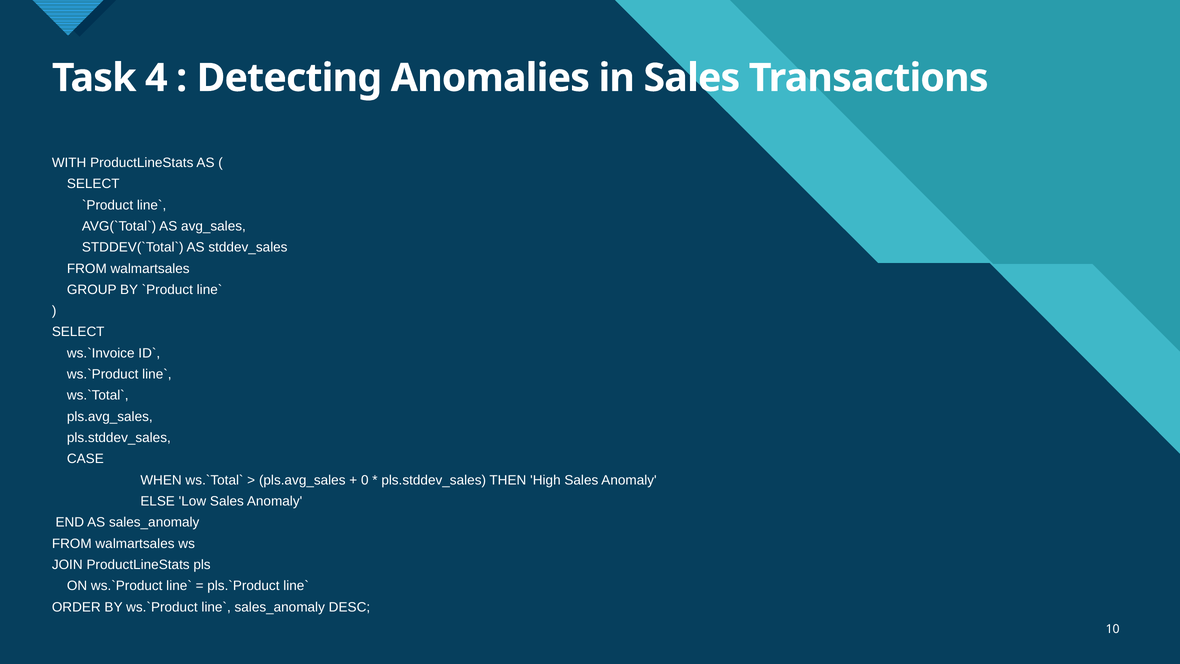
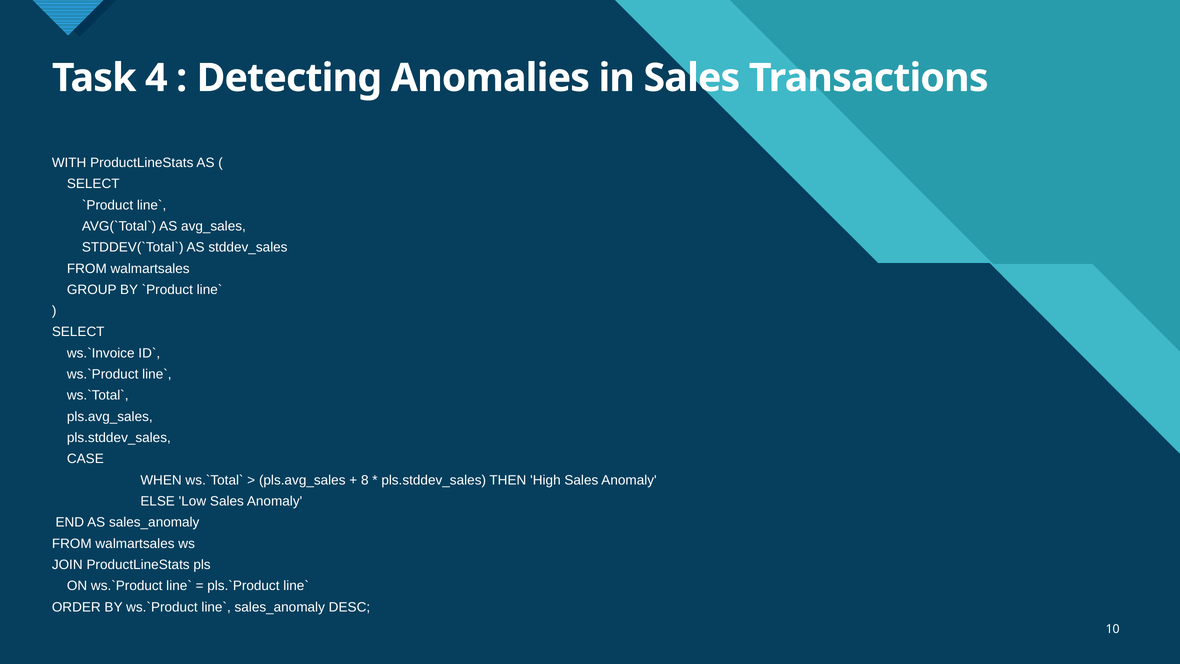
0: 0 -> 8 (365, 480)
